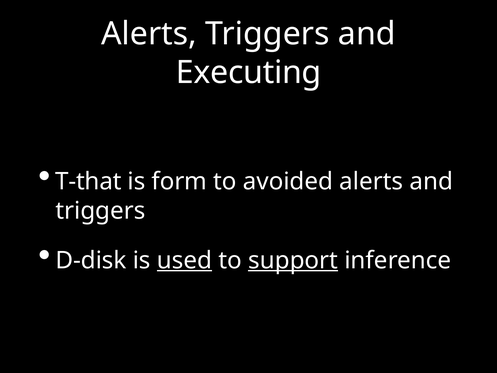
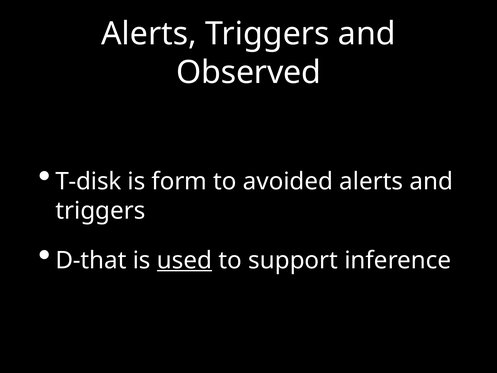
Executing: Executing -> Observed (249, 73)
T-that: T-that -> T-disk (88, 182)
D-disk: D-disk -> D-that (91, 260)
support underline: present -> none (293, 260)
